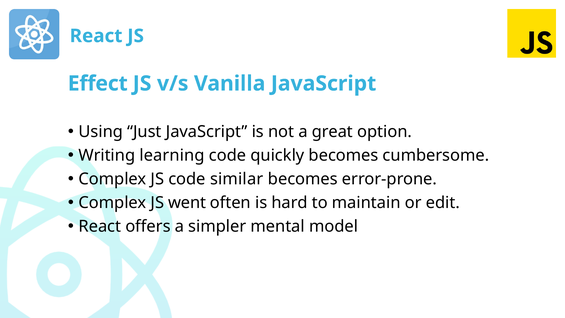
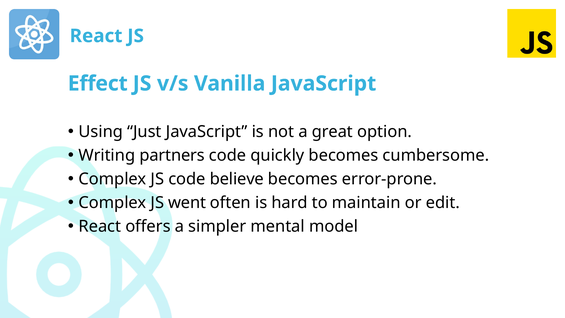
learning: learning -> partners (172, 155)
similar: similar -> believe (237, 179)
